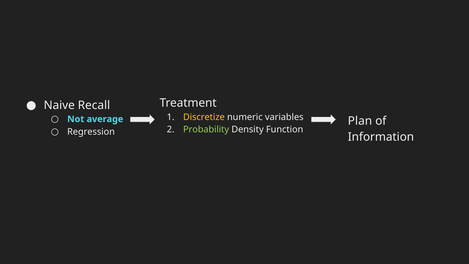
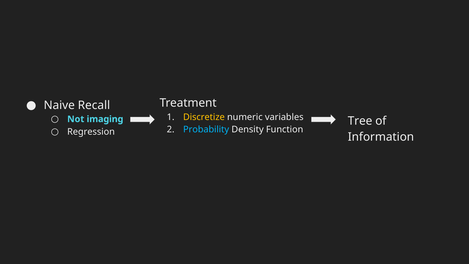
average: average -> imaging (105, 119)
Plan: Plan -> Tree (360, 121)
Probability colour: light green -> light blue (206, 129)
